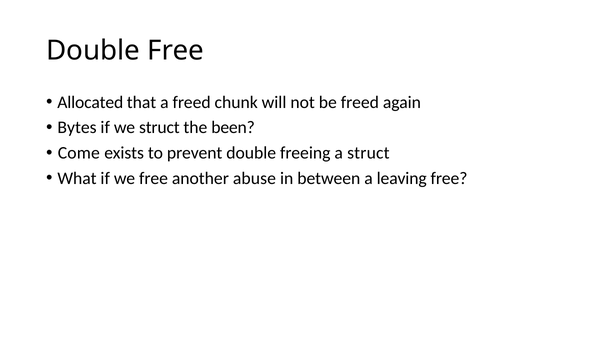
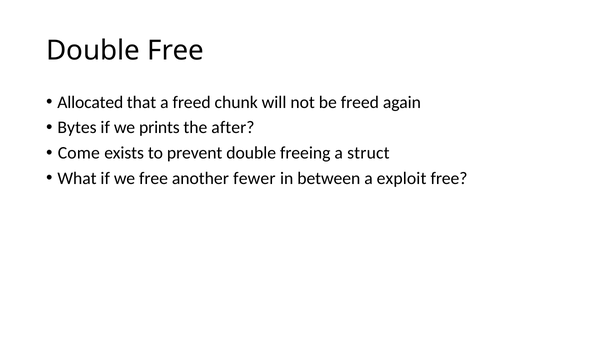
we struct: struct -> prints (159, 128)
been: been -> after (233, 128)
abuse: abuse -> fewer (254, 178)
leaving: leaving -> exploit (402, 178)
